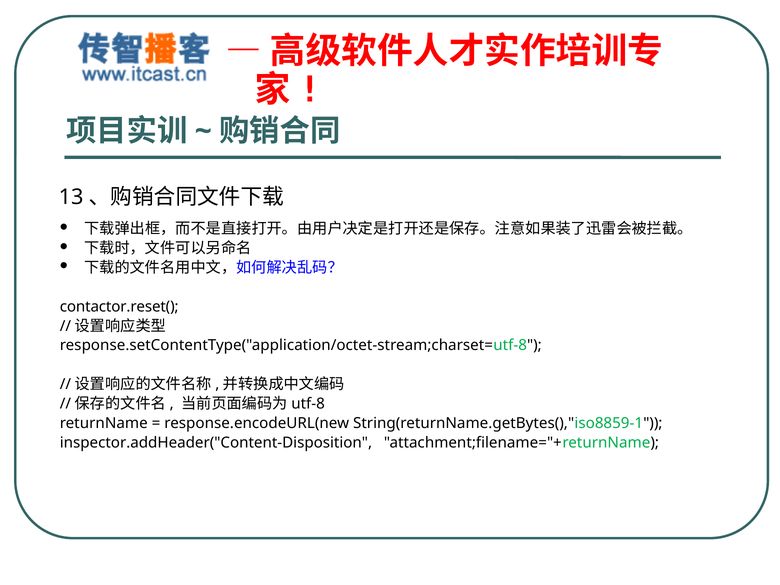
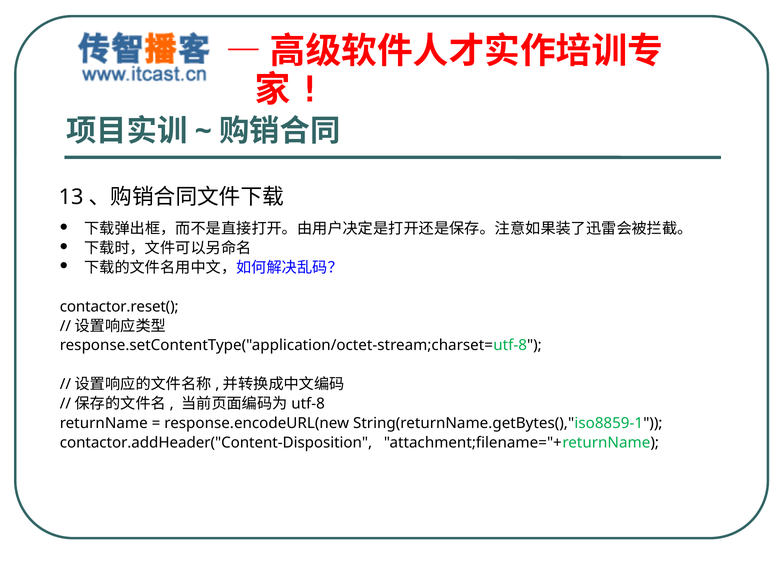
inspector.addHeader("Content-Disposition: inspector.addHeader("Content-Disposition -> contactor.addHeader("Content-Disposition (216, 443)
